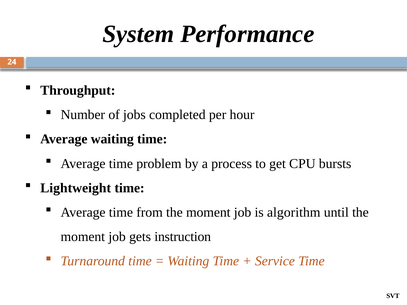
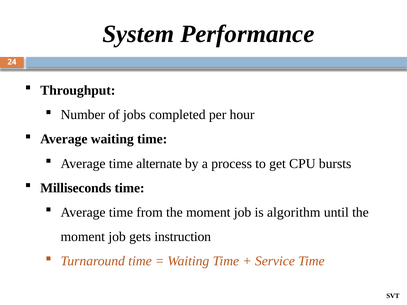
problem: problem -> alternate (159, 164)
Lightweight: Lightweight -> Milliseconds (76, 188)
